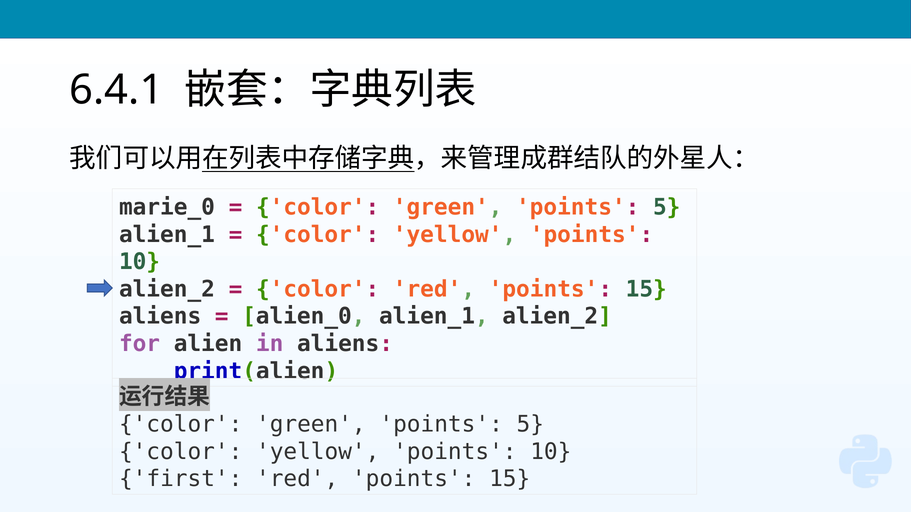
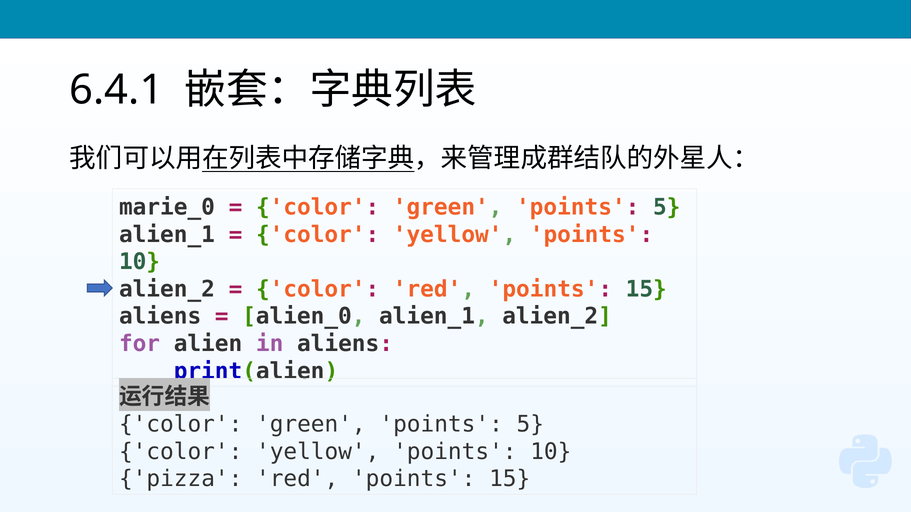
first: first -> pizza (181, 479)
